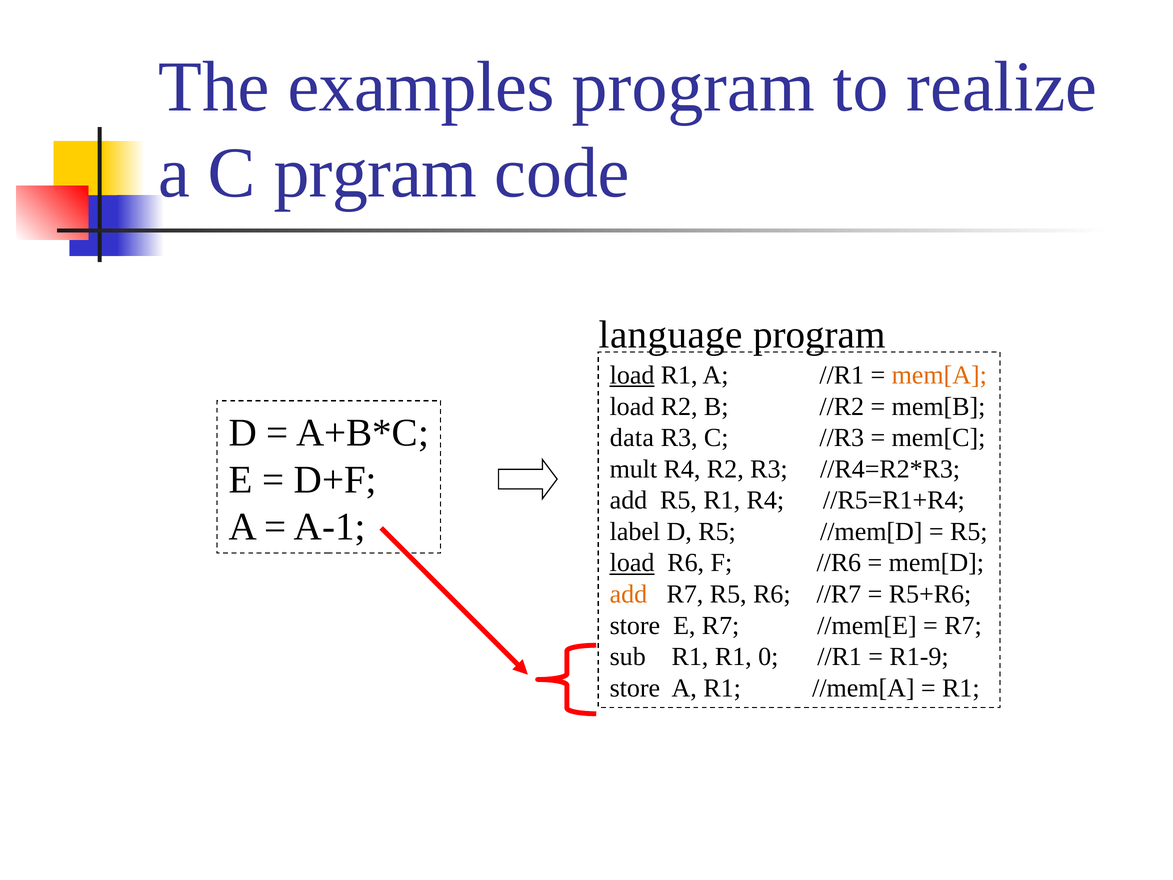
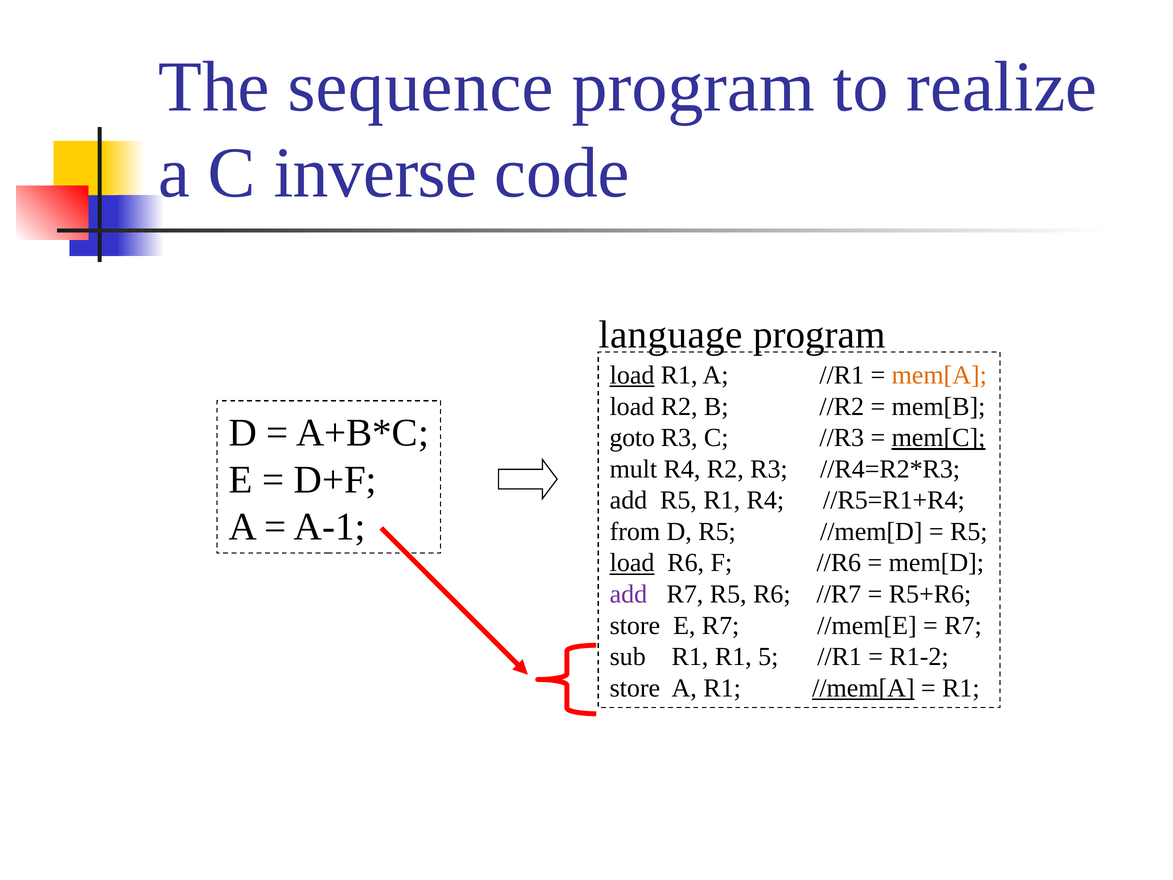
examples: examples -> sequence (421, 87)
prgram: prgram -> inverse (375, 173)
data: data -> goto (632, 438)
mem[C underline: none -> present (939, 438)
label: label -> from (635, 531)
add colour: orange -> purple (628, 594)
0: 0 -> 5 (768, 657)
R1-9: R1-9 -> R1-2 (919, 657)
//mem[A underline: none -> present (863, 688)
